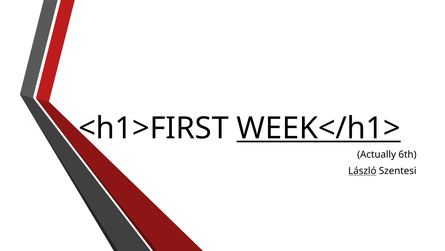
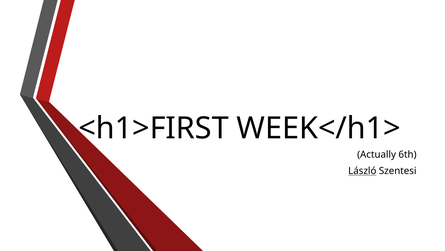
WEEK</h1> underline: present -> none (319, 128)
